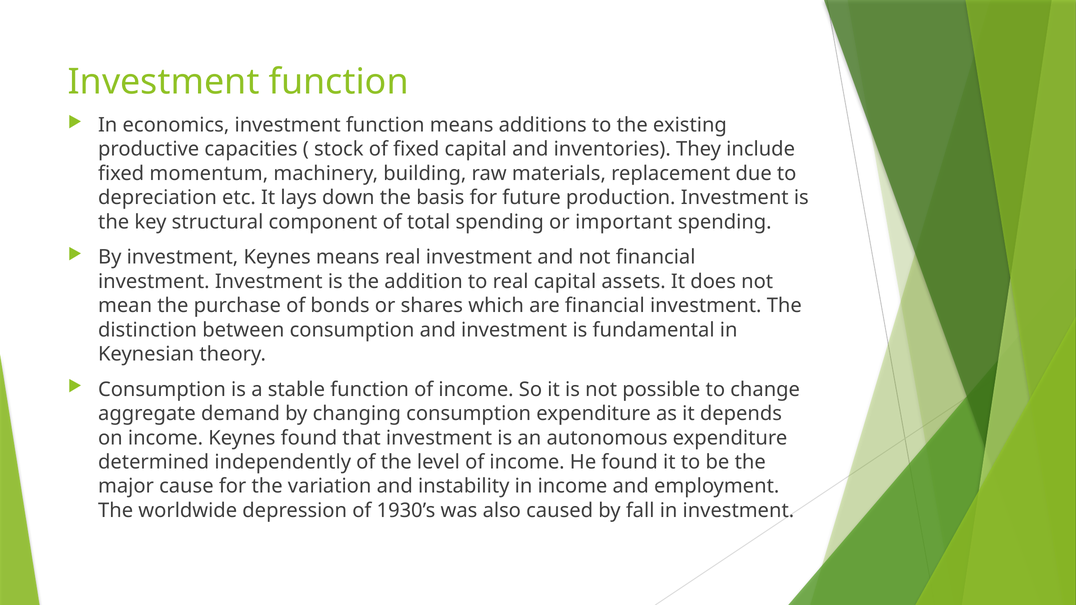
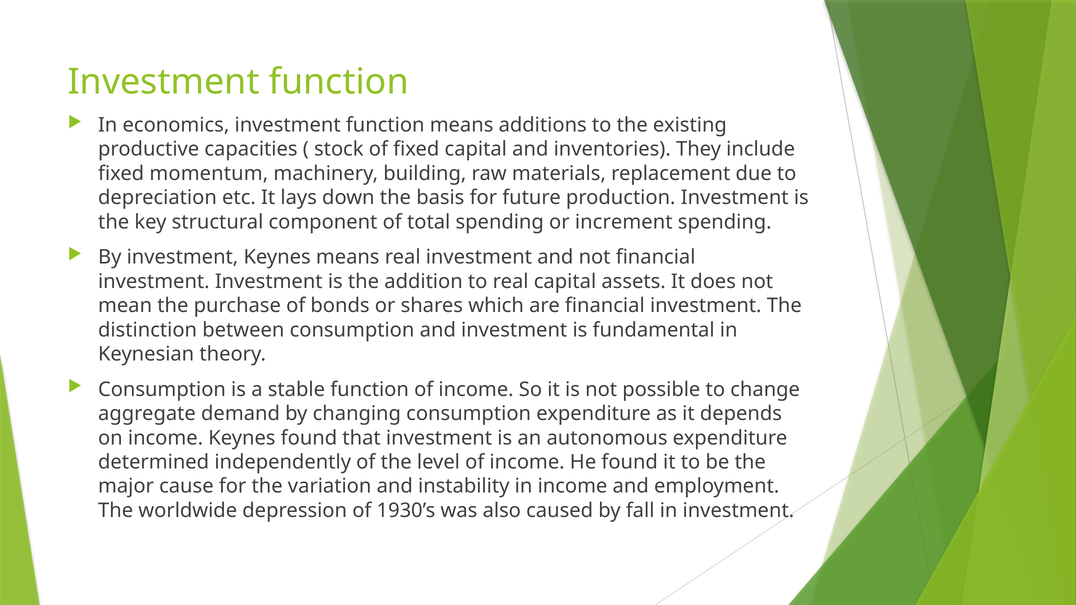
important: important -> increment (624, 222)
